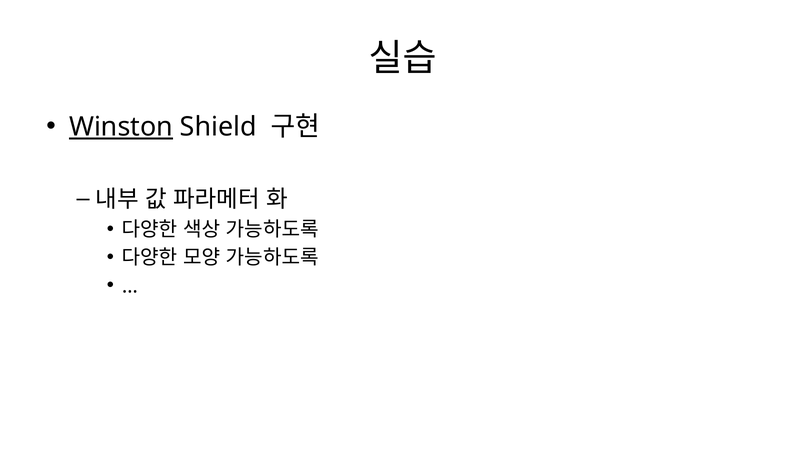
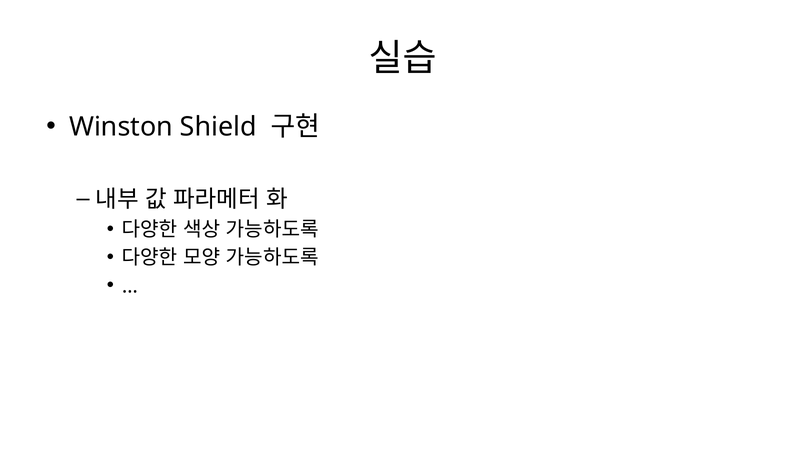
Winston underline: present -> none (121, 127)
